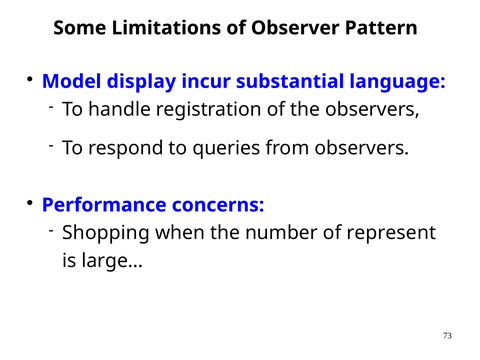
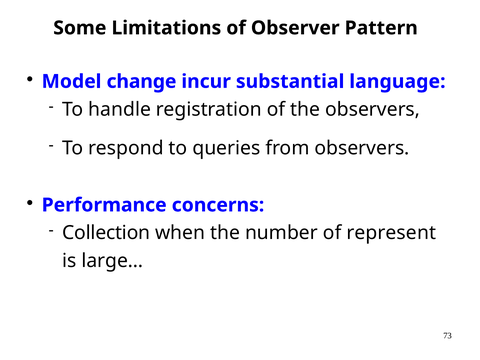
display: display -> change (141, 81)
Shopping: Shopping -> Collection (106, 233)
